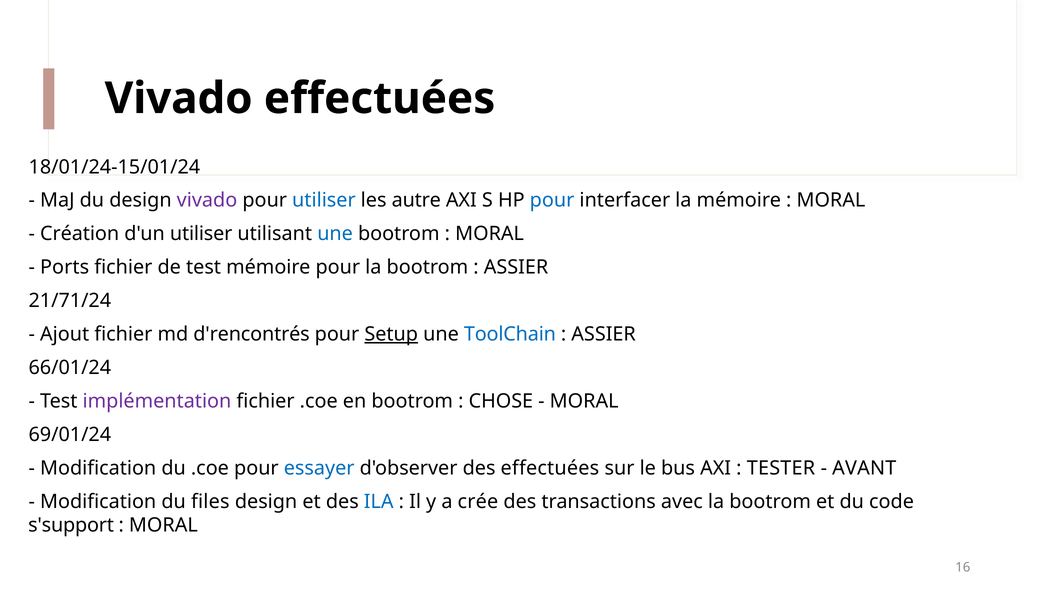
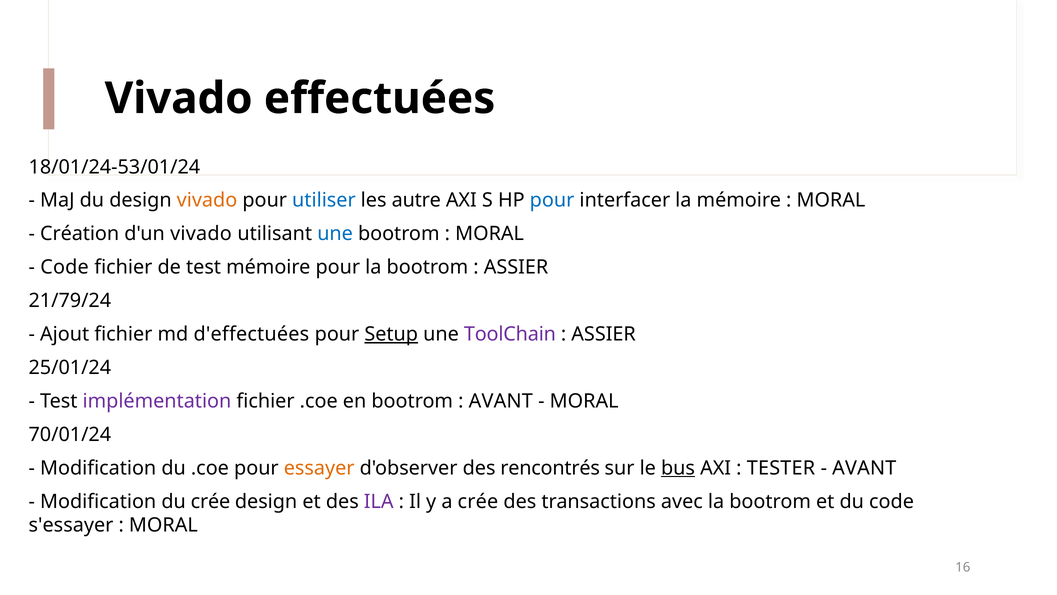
18/01/24-15/01/24: 18/01/24-15/01/24 -> 18/01/24-53/01/24 (114, 167)
vivado colour: purple -> orange (207, 200)
d'un utiliser: utiliser -> vivado (201, 234)
Ports: Ports -> Code (65, 267)
21/71/24: 21/71/24 -> 21/79/24 (70, 301)
d'rencontrés: d'rencontrés -> d'effectuées (251, 334)
ToolChain colour: blue -> purple (510, 334)
66/01/24: 66/01/24 -> 25/01/24 (70, 367)
CHOSE: CHOSE -> AVANT (501, 401)
69/01/24: 69/01/24 -> 70/01/24 (70, 434)
essayer colour: blue -> orange (319, 468)
des effectuées: effectuées -> rencontrés (550, 468)
bus underline: none -> present (678, 468)
du files: files -> crée (210, 501)
ILA colour: blue -> purple (379, 501)
s'support: s'support -> s'essayer (71, 525)
